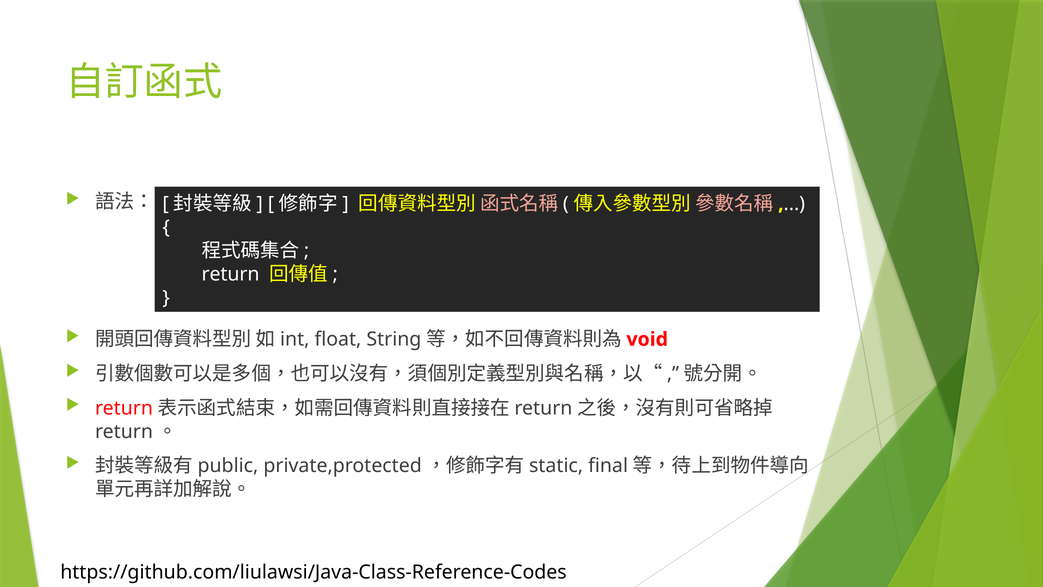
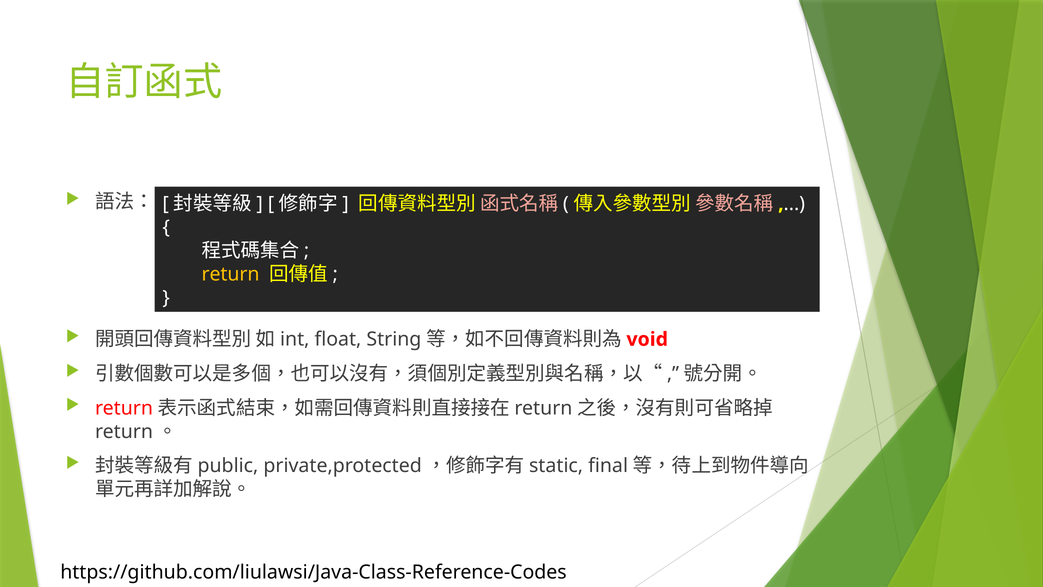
return colour: white -> yellow (231, 274)
